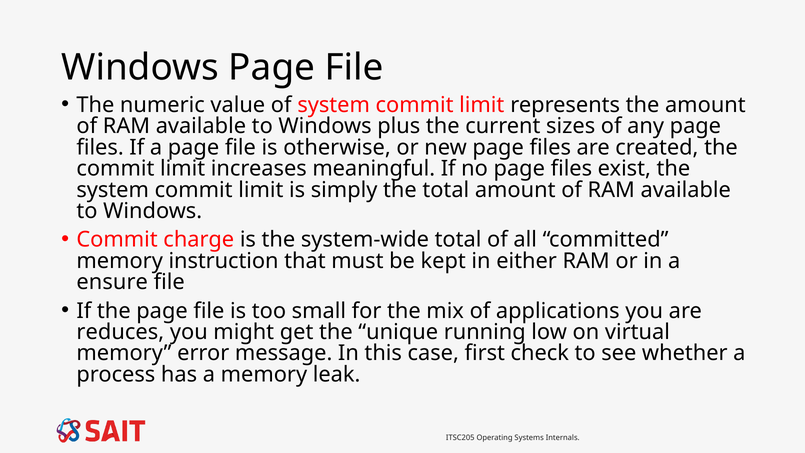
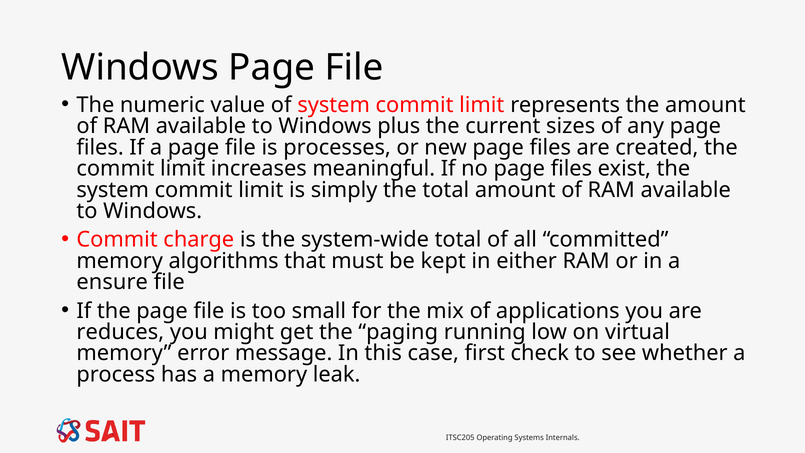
otherwise: otherwise -> processes (337, 147)
instruction: instruction -> algorithms (224, 261)
unique: unique -> paging (398, 332)
